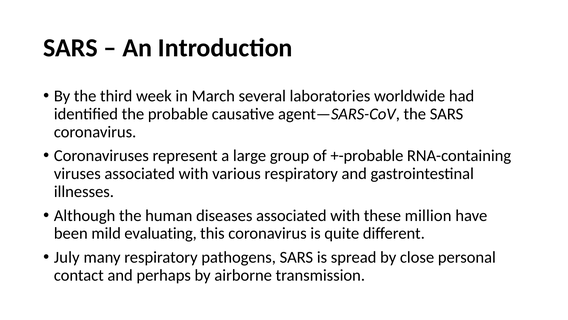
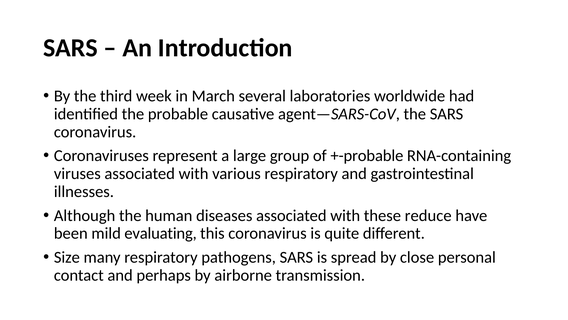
million: million -> reduce (428, 215)
July: July -> Size (67, 257)
